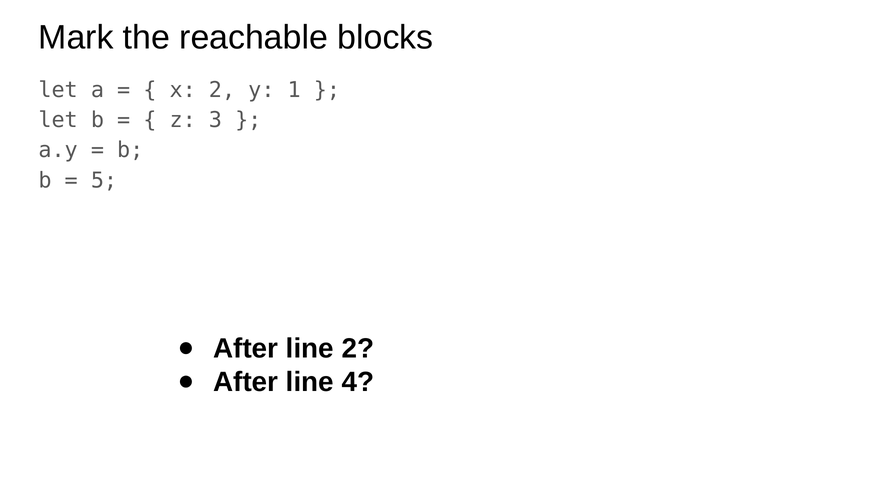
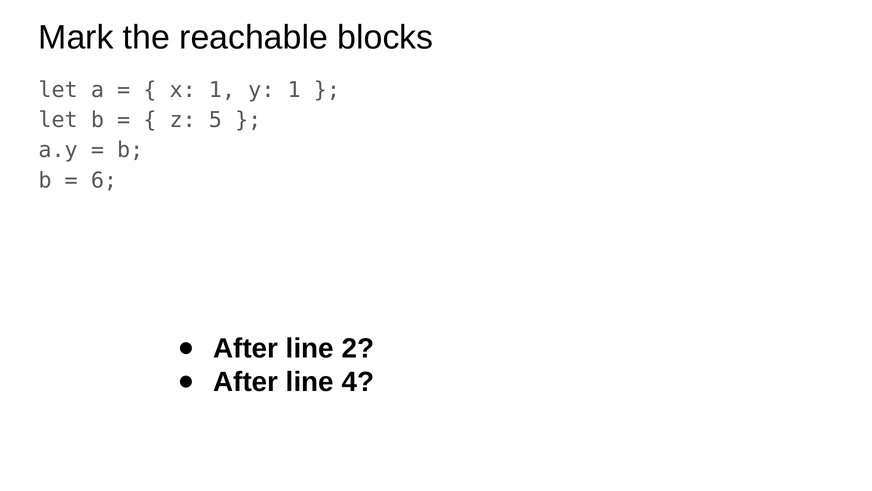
x 2: 2 -> 1 (222, 90)
3: 3 -> 5 (215, 120)
5: 5 -> 6 (104, 180)
